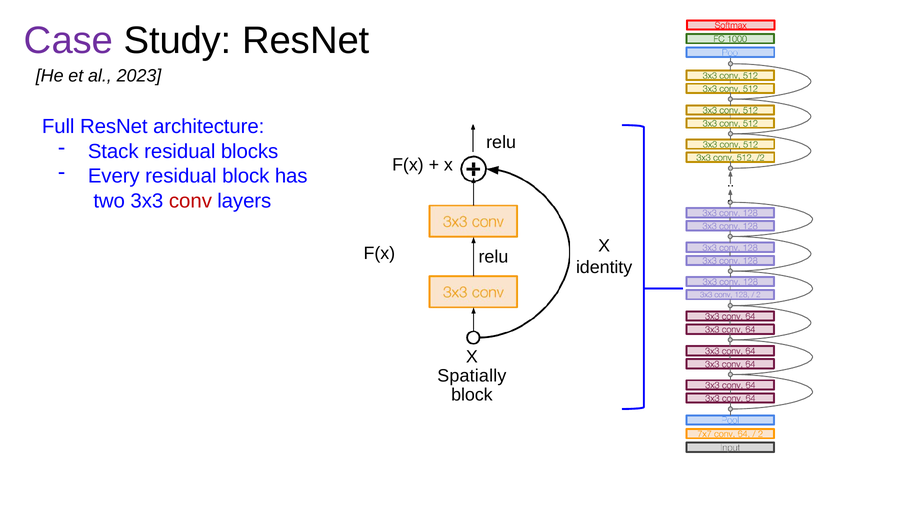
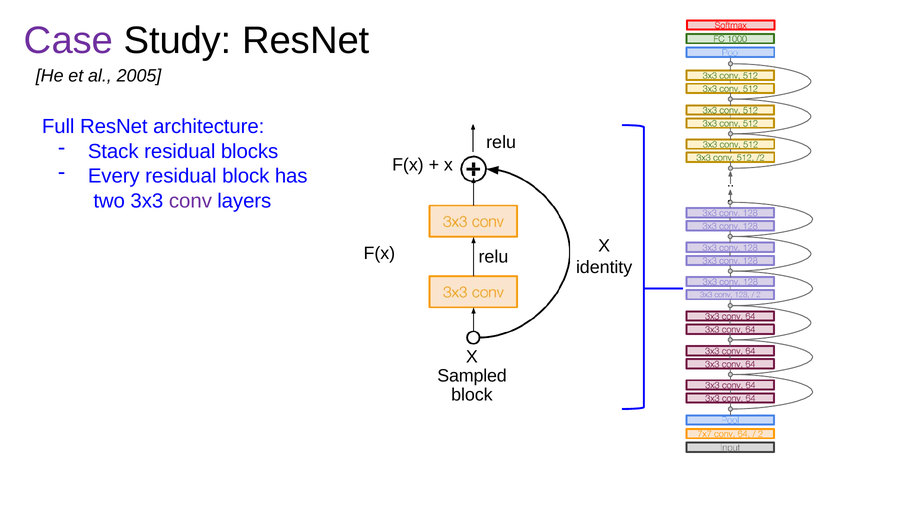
2023: 2023 -> 2005 (139, 76)
conv colour: red -> purple (190, 201)
Spatially: Spatially -> Sampled (472, 376)
